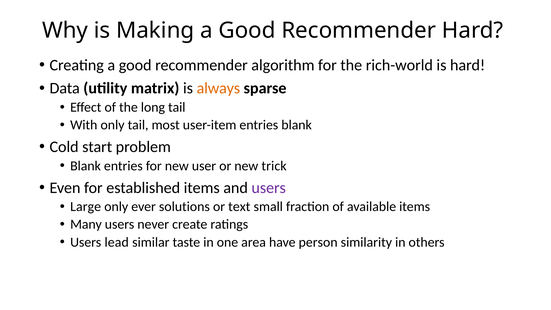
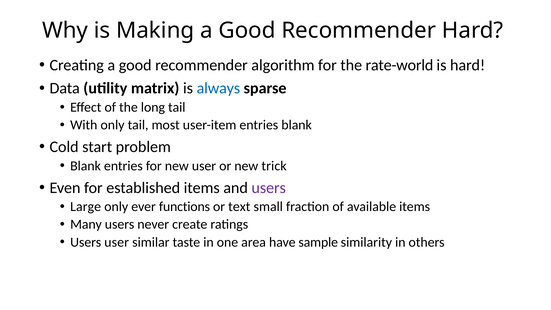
rich-world: rich-world -> rate-world (399, 65)
always colour: orange -> blue (218, 88)
solutions: solutions -> functions (184, 207)
Users lead: lead -> user (117, 242)
person: person -> sample (318, 242)
